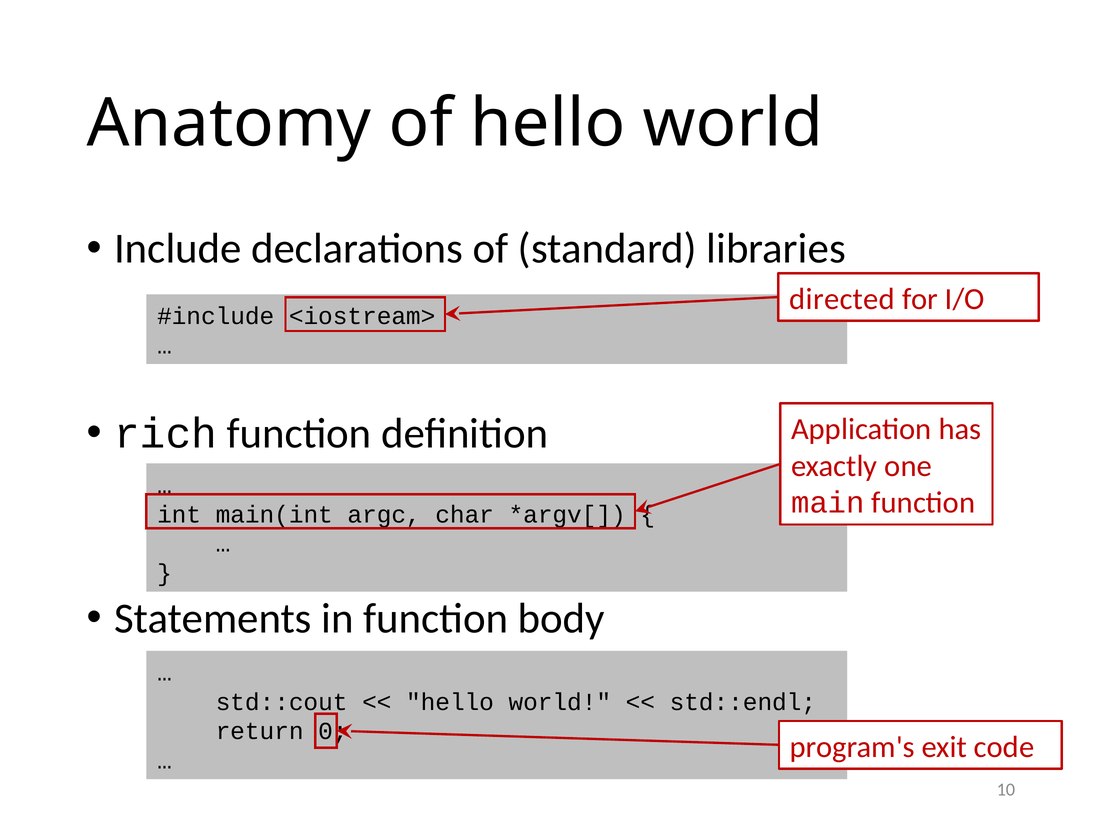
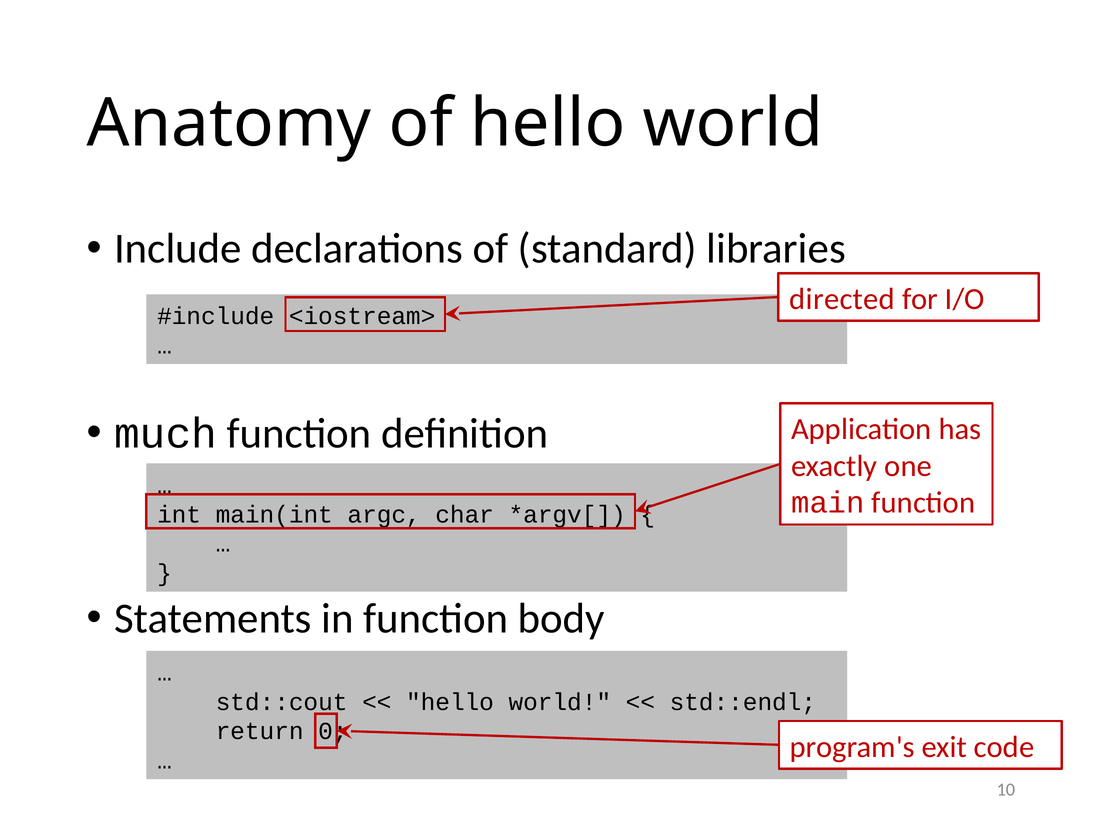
rich: rich -> much (166, 433)
